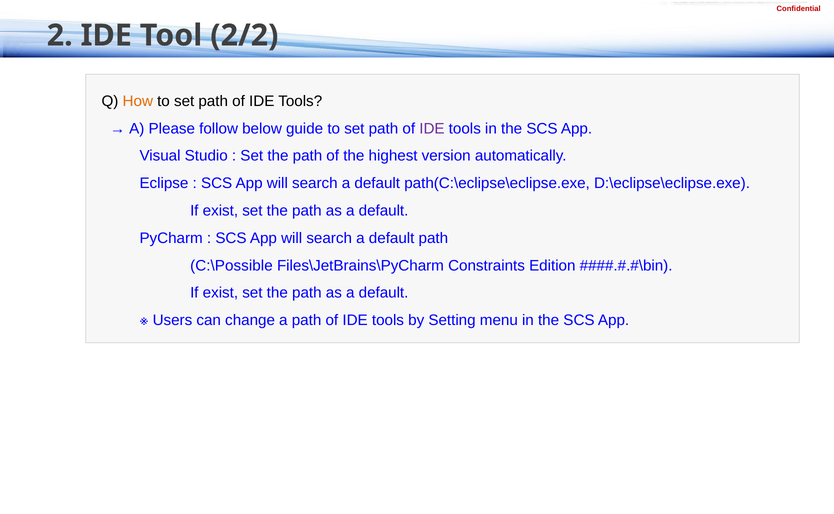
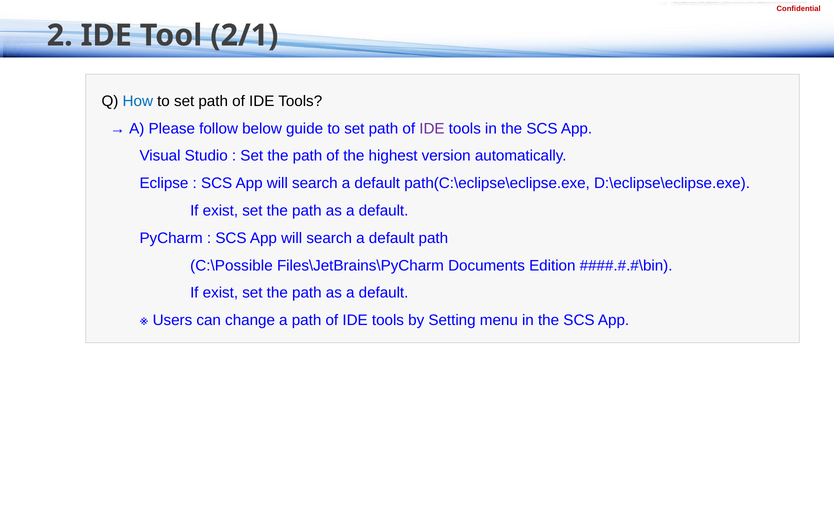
2/2: 2/2 -> 2/1 (244, 35)
How colour: orange -> blue (138, 101)
Constraints: Constraints -> Documents (487, 266)
